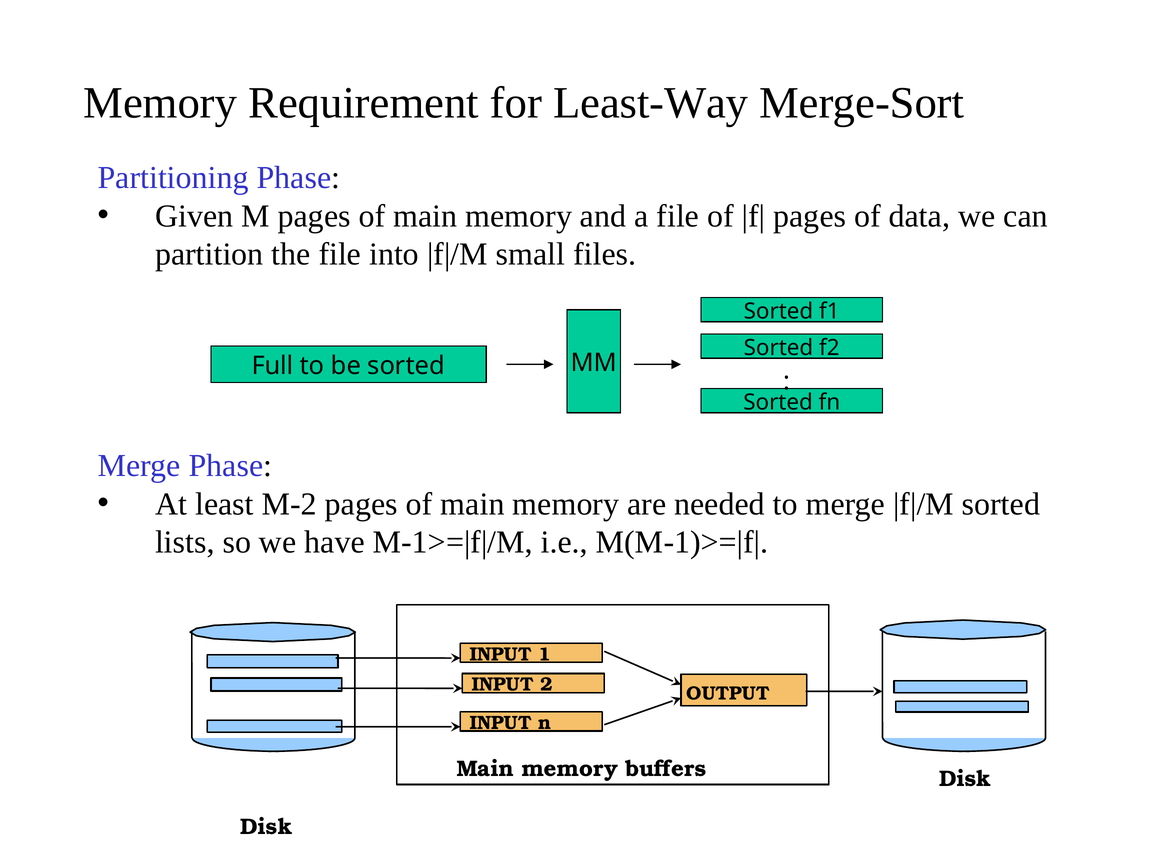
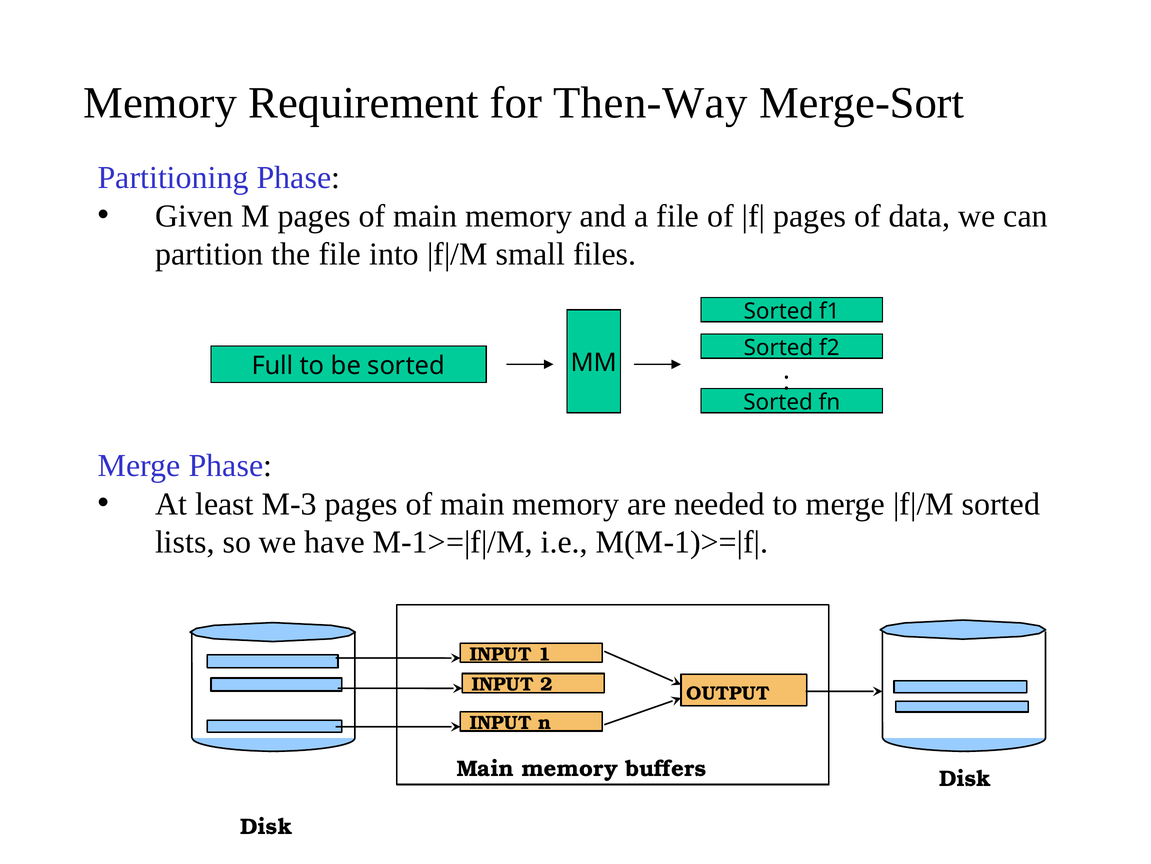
Least-Way: Least-Way -> Then-Way (650, 103)
M-2: M-2 -> M-3 (289, 504)
